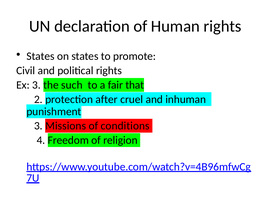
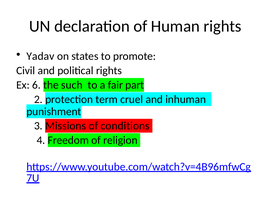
States: States -> Yadav (40, 56)
Ex 3: 3 -> 6 (36, 85)
that: that -> part (135, 85)
after: after -> term (107, 99)
